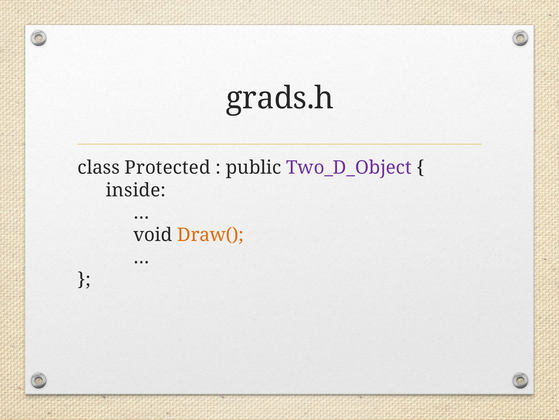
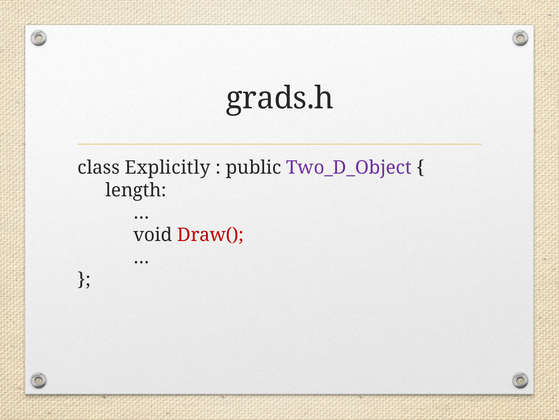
Protected: Protected -> Explicitly (168, 168)
inside: inside -> length (136, 190)
Draw( colour: orange -> red (211, 235)
